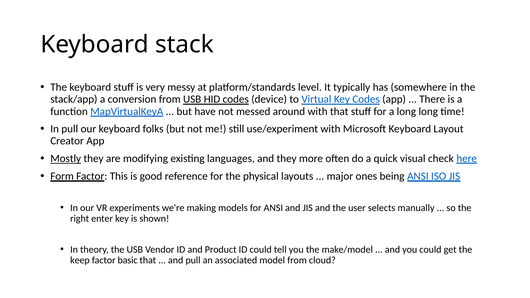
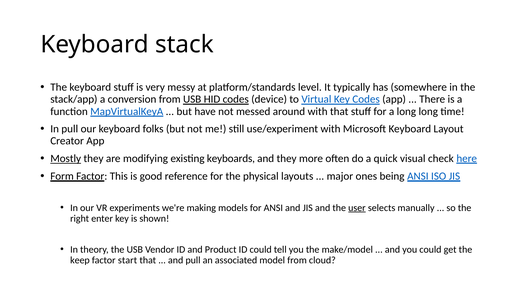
languages: languages -> keyboards (231, 159)
user underline: none -> present (357, 208)
basic: basic -> start (128, 260)
